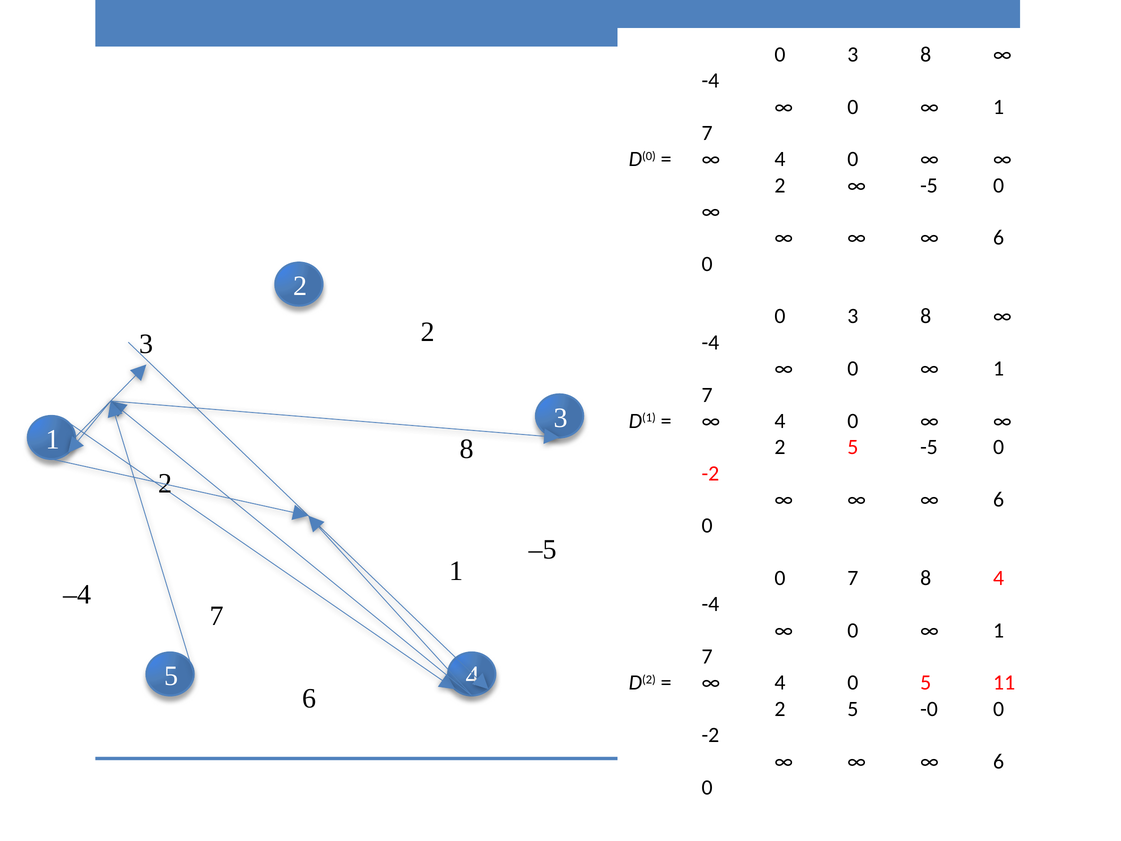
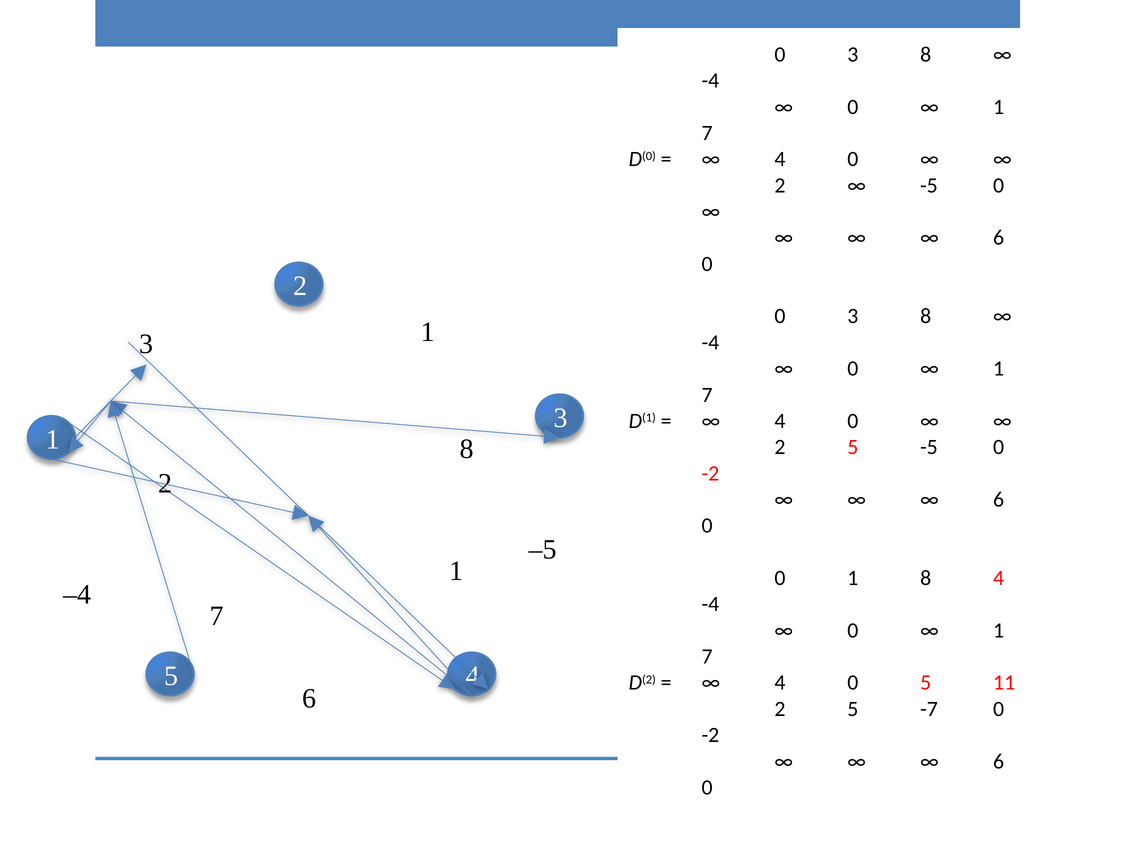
3 2: 2 -> 1 (428, 332)
0 7: 7 -> 1 (853, 578)
-0: -0 -> -7 (929, 709)
